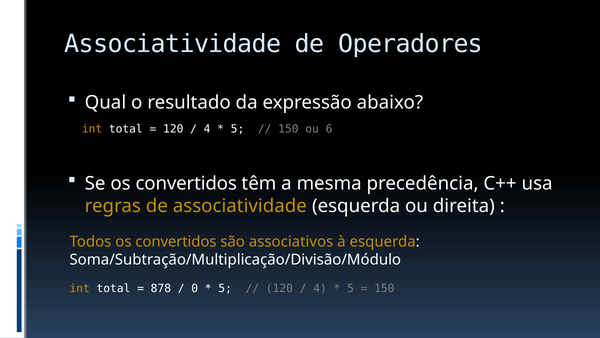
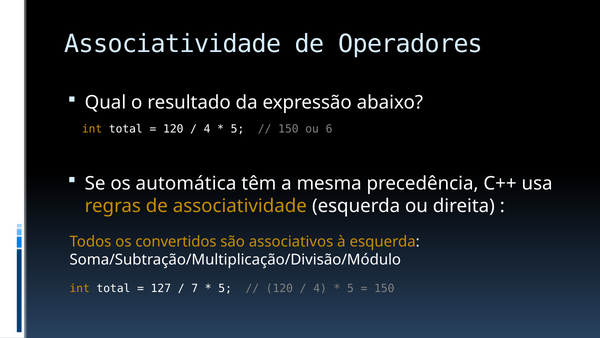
Se os convertidos: convertidos -> automática (186, 183)
878: 878 -> 127 (161, 288)
0: 0 -> 7 (195, 288)
